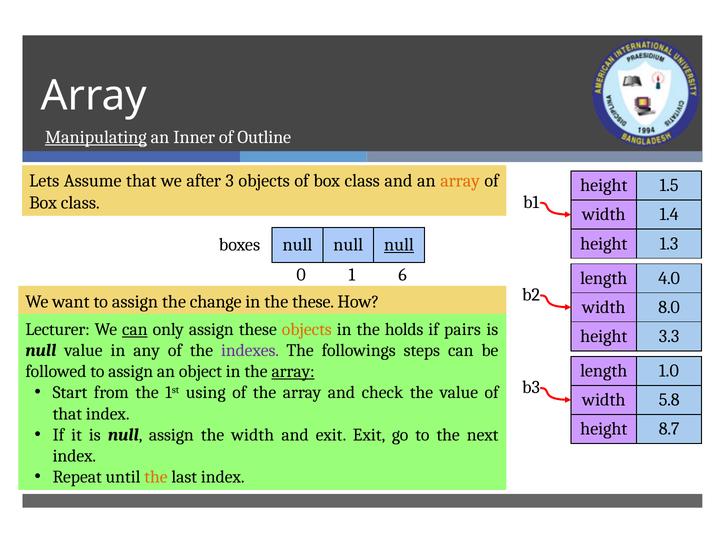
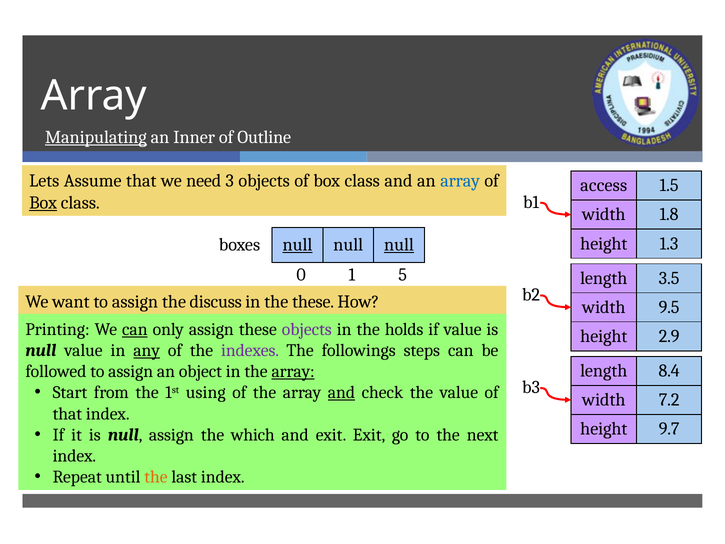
after: after -> need (204, 181)
array colour: orange -> blue (460, 181)
height: height -> access (604, 185)
Box underline: none -> present (43, 203)
1.4: 1.4 -> 1.8 (669, 214)
null underline: none -> present (297, 245)
6: 6 -> 5 (403, 275)
4.0: 4.0 -> 3.5 (669, 278)
change: change -> discuss (216, 301)
8.0: 8.0 -> 9.5 (669, 307)
Lecturer: Lecturer -> Printing (58, 329)
objects colour: orange -> purple (307, 329)
if pairs: pairs -> value (463, 329)
3.3: 3.3 -> 2.9 (669, 336)
any underline: none -> present (147, 350)
1.0: 1.0 -> 8.4 (669, 371)
and underline: none -> present (341, 392)
5.8: 5.8 -> 7.2 (669, 400)
8.7: 8.7 -> 9.7 (669, 429)
the width: width -> which (253, 435)
